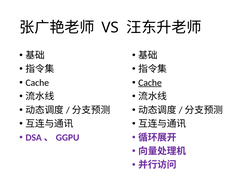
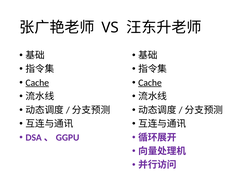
Cache underline: none -> present (37, 83)
